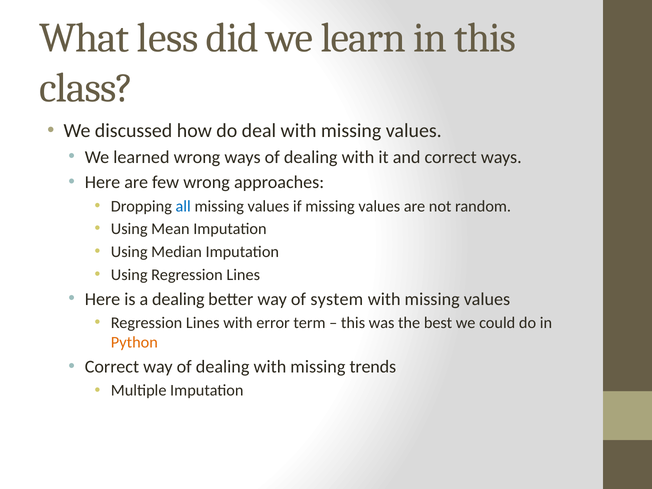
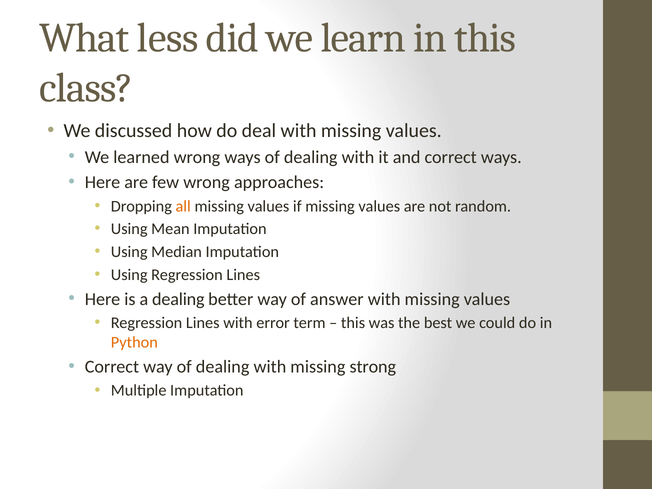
all colour: blue -> orange (183, 206)
system: system -> answer (337, 299)
trends: trends -> strong (373, 367)
